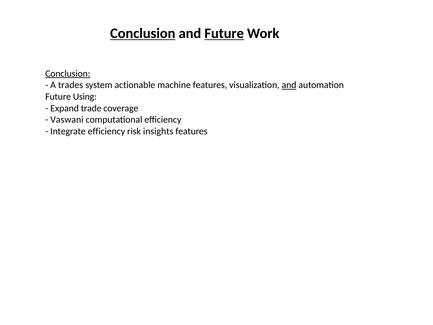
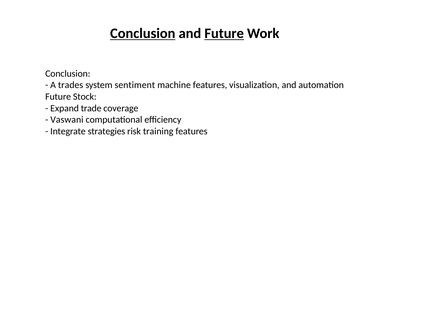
Conclusion underline: present -> none (68, 74)
actionable: actionable -> sentiment (135, 85)
and underline: present -> none (289, 85)
Using: Using -> Stock (85, 97)
Integrate efficiency: efficiency -> strategies (107, 131)
insights: insights -> training (158, 131)
